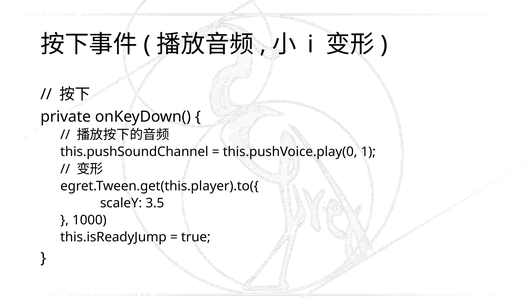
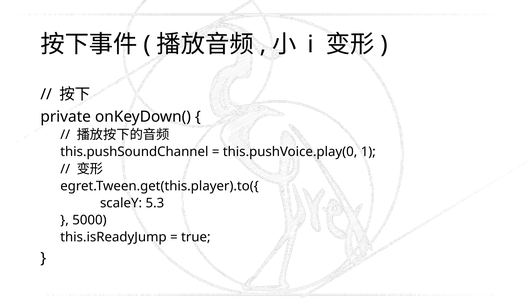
3.5: 3.5 -> 5.3 (155, 203)
1000: 1000 -> 5000 (89, 220)
